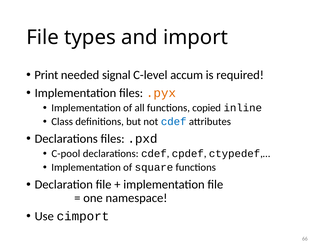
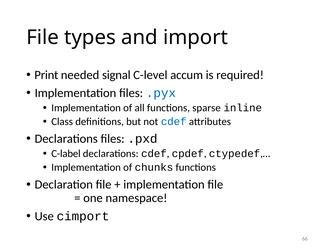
.pyx colour: orange -> blue (161, 93)
copied: copied -> sparse (207, 108)
C-pool: C-pool -> C-label (66, 154)
square: square -> chunks (154, 168)
